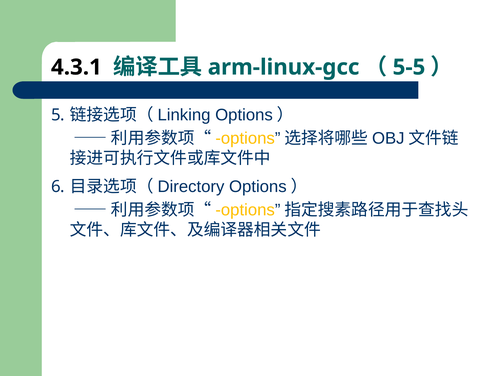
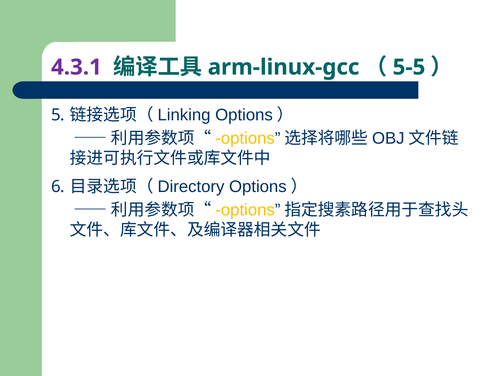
4.3.1 colour: black -> purple (76, 67)
